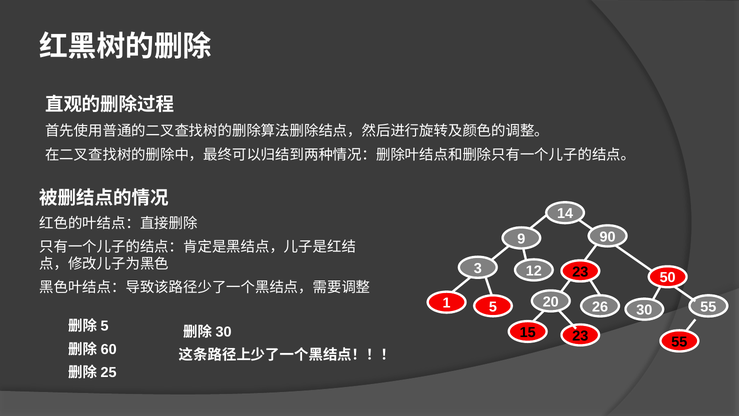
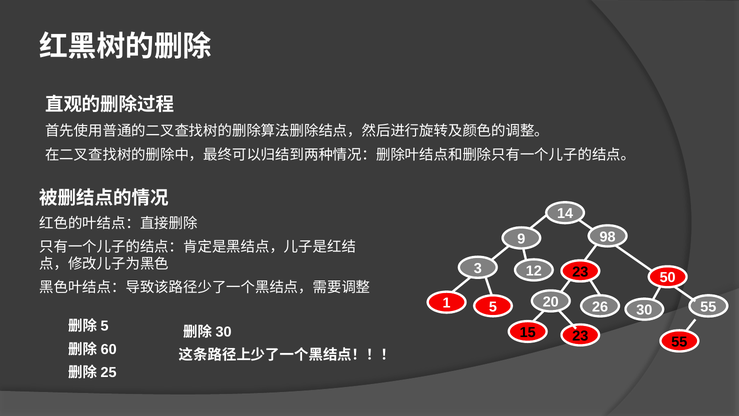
90: 90 -> 98 (608, 237)
